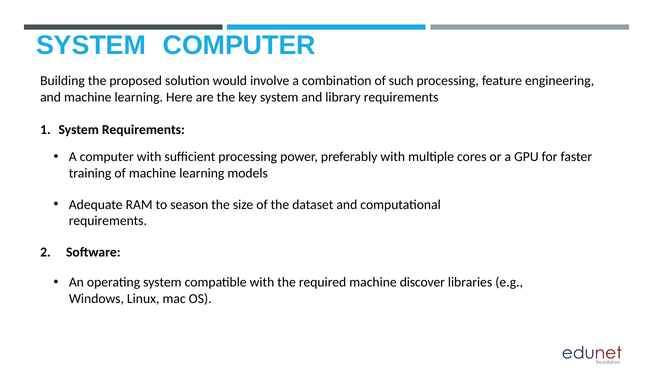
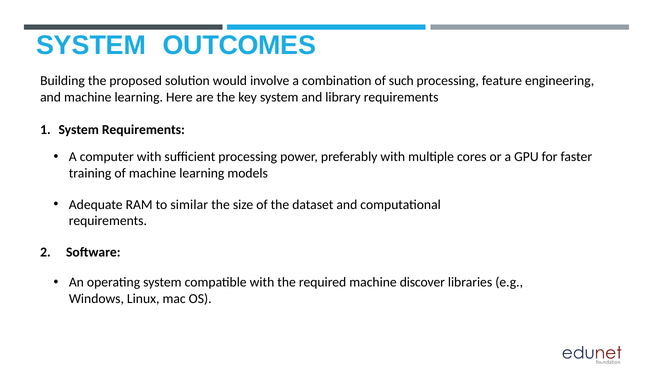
SYSTEM COMPUTER: COMPUTER -> OUTCOMES (239, 46)
season: season -> similar (189, 204)
